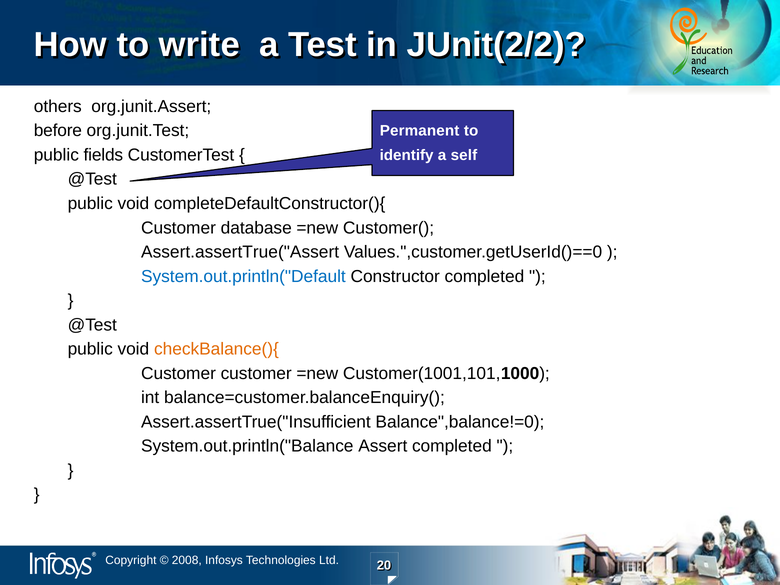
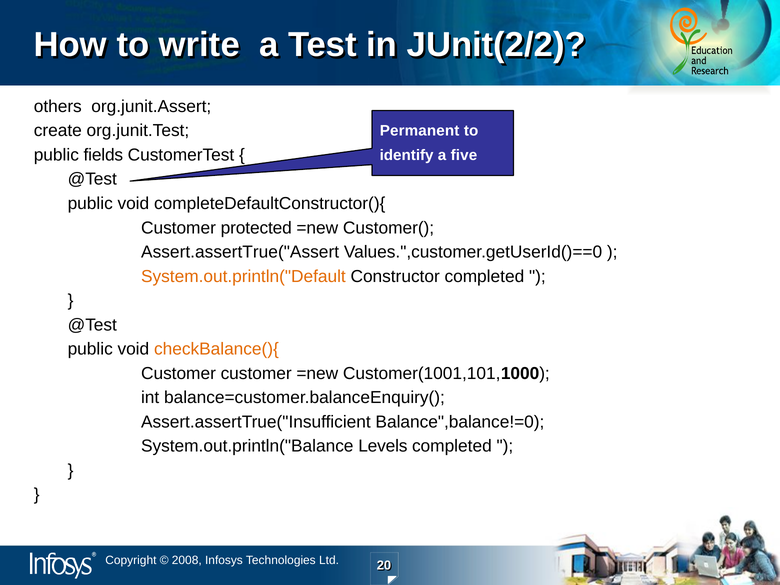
before: before -> create (58, 131)
self: self -> five (464, 155)
database: database -> protected (256, 228)
System.out.println("Default colour: blue -> orange (243, 276)
Assert: Assert -> Levels (383, 446)
